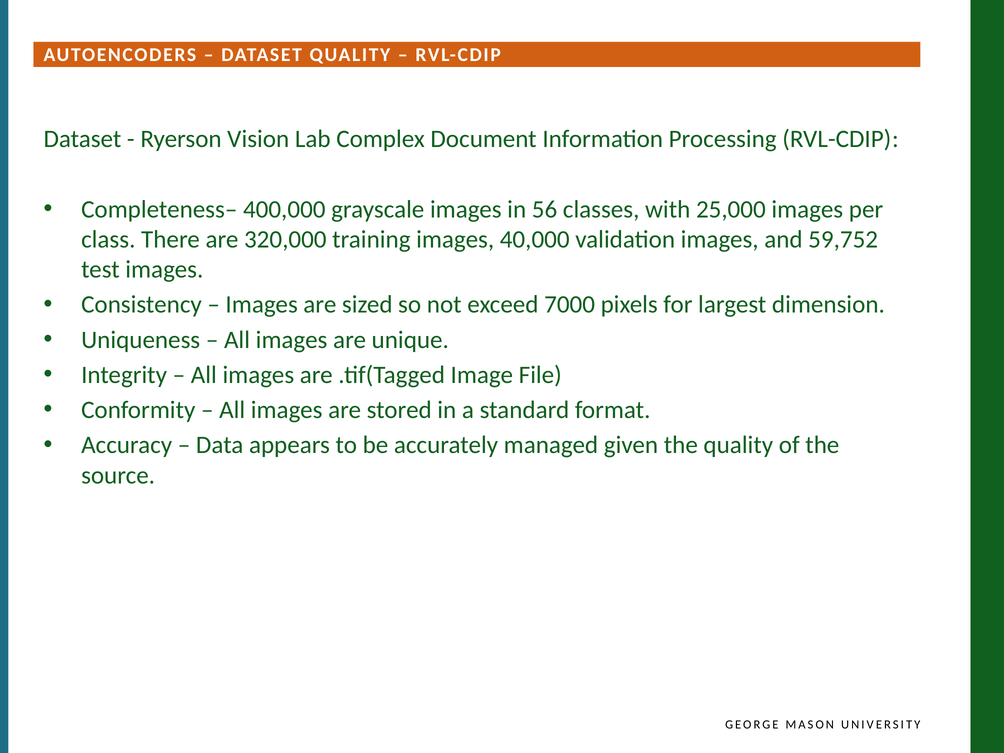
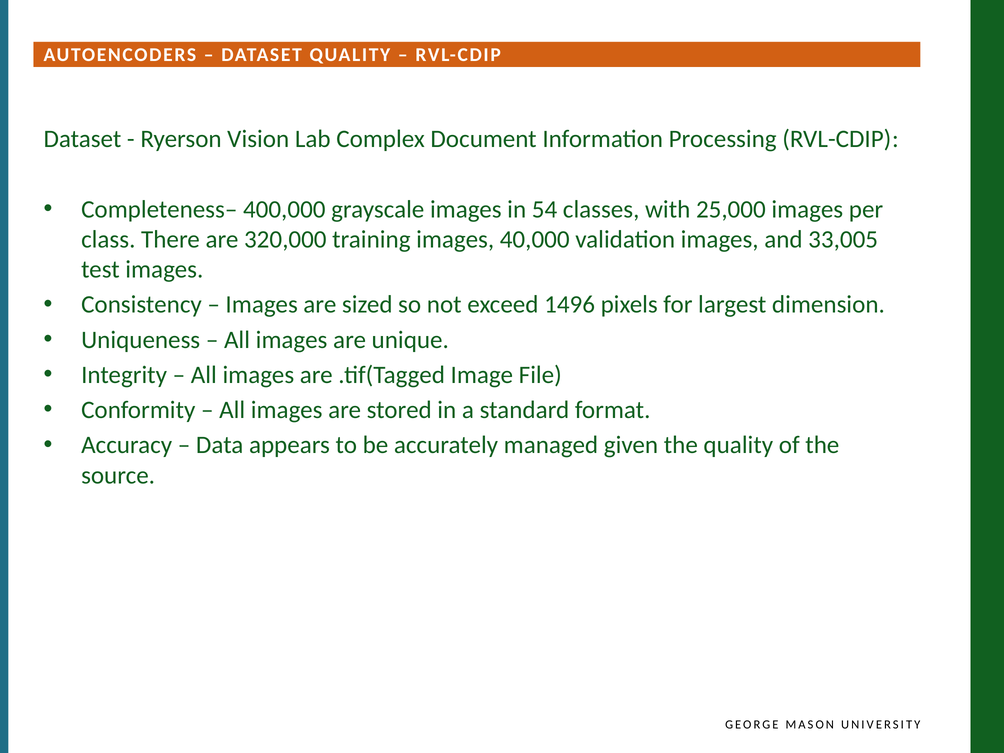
56: 56 -> 54 (544, 209)
59,752: 59,752 -> 33,005 (843, 239)
7000: 7000 -> 1496 (570, 305)
